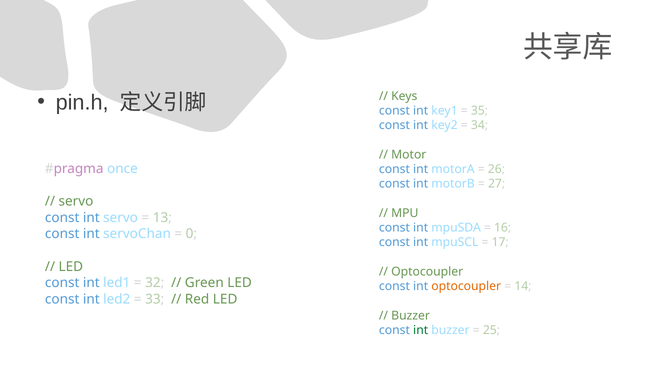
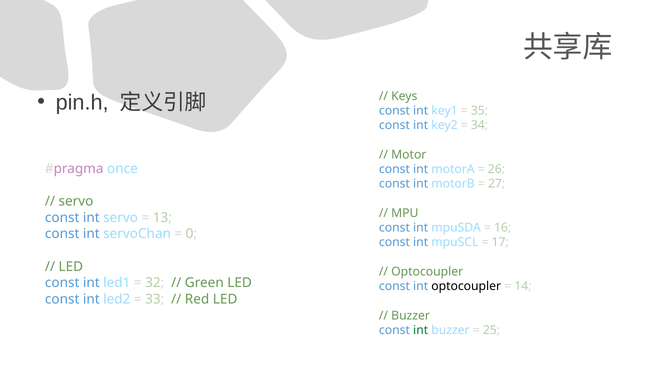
optocoupler colour: orange -> black (466, 286)
